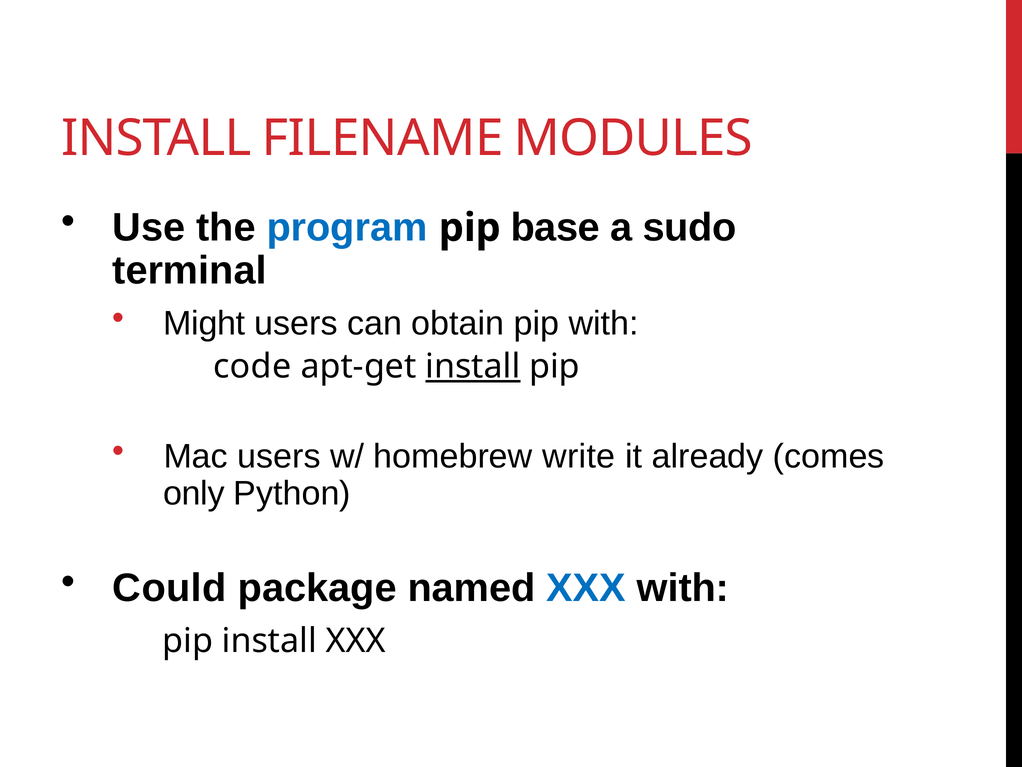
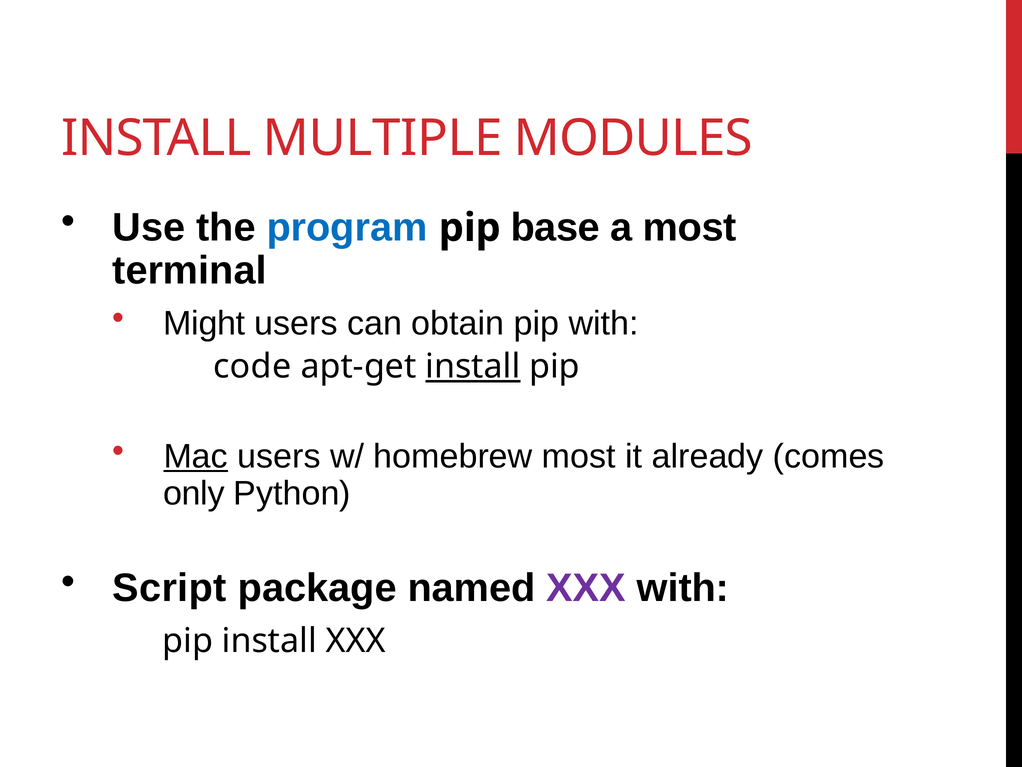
FILENAME: FILENAME -> MULTIPLE (383, 138)
a sudo: sudo -> most (690, 228)
Mac underline: none -> present (196, 456)
homebrew write: write -> most (579, 456)
Could: Could -> Script (169, 588)
XXX colour: blue -> purple (586, 588)
